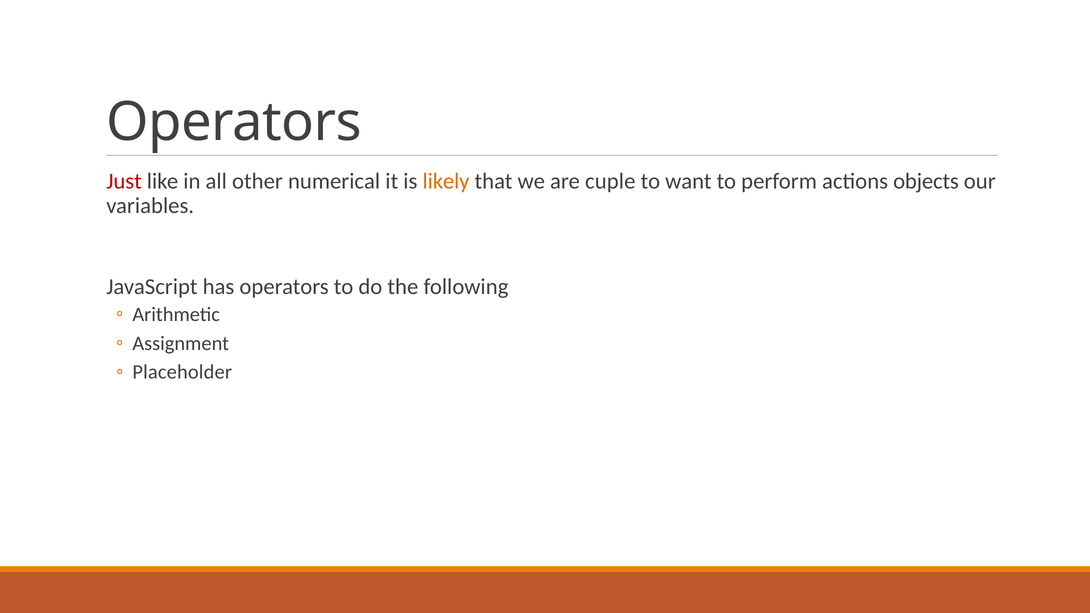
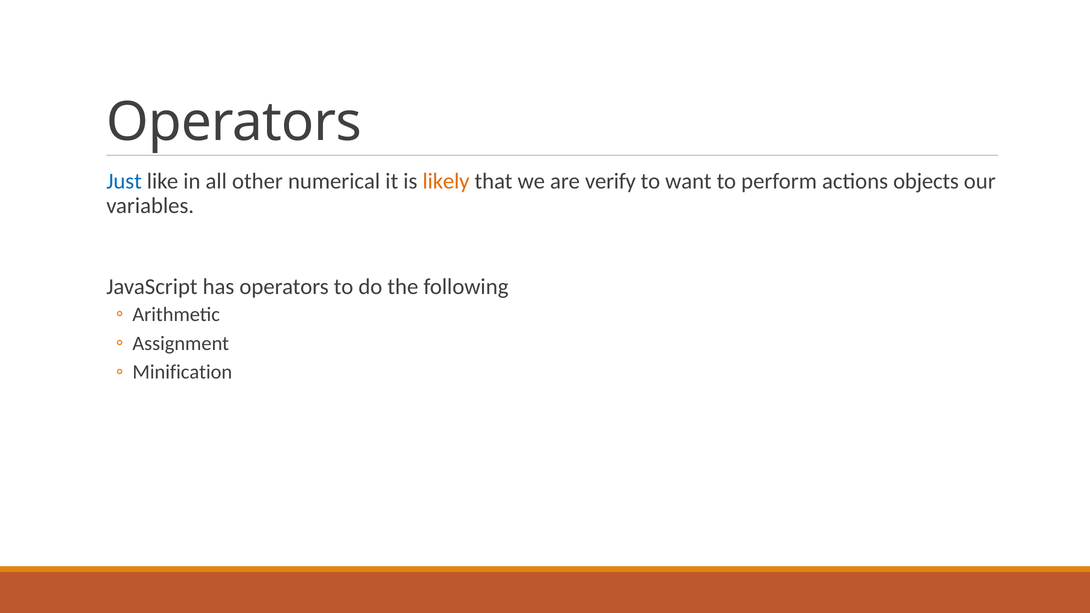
Just colour: red -> blue (124, 181)
cuple: cuple -> verify (610, 181)
Placeholder: Placeholder -> Minification (182, 372)
